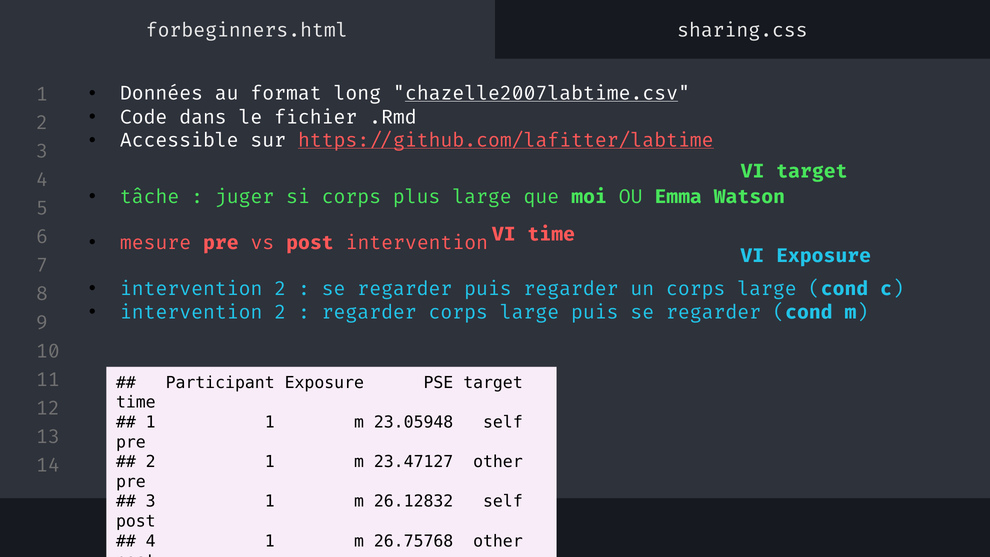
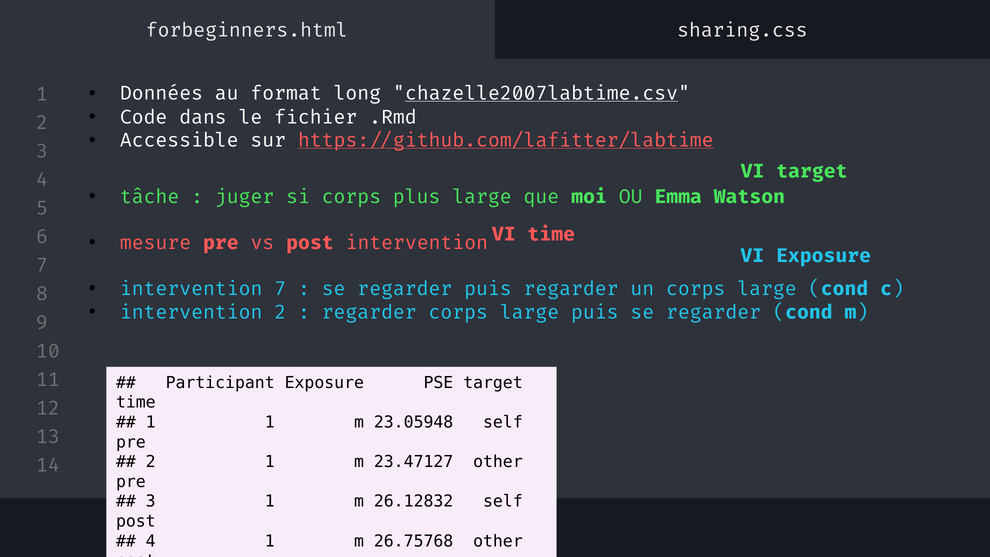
2: 2 -> 7 (280, 289)
